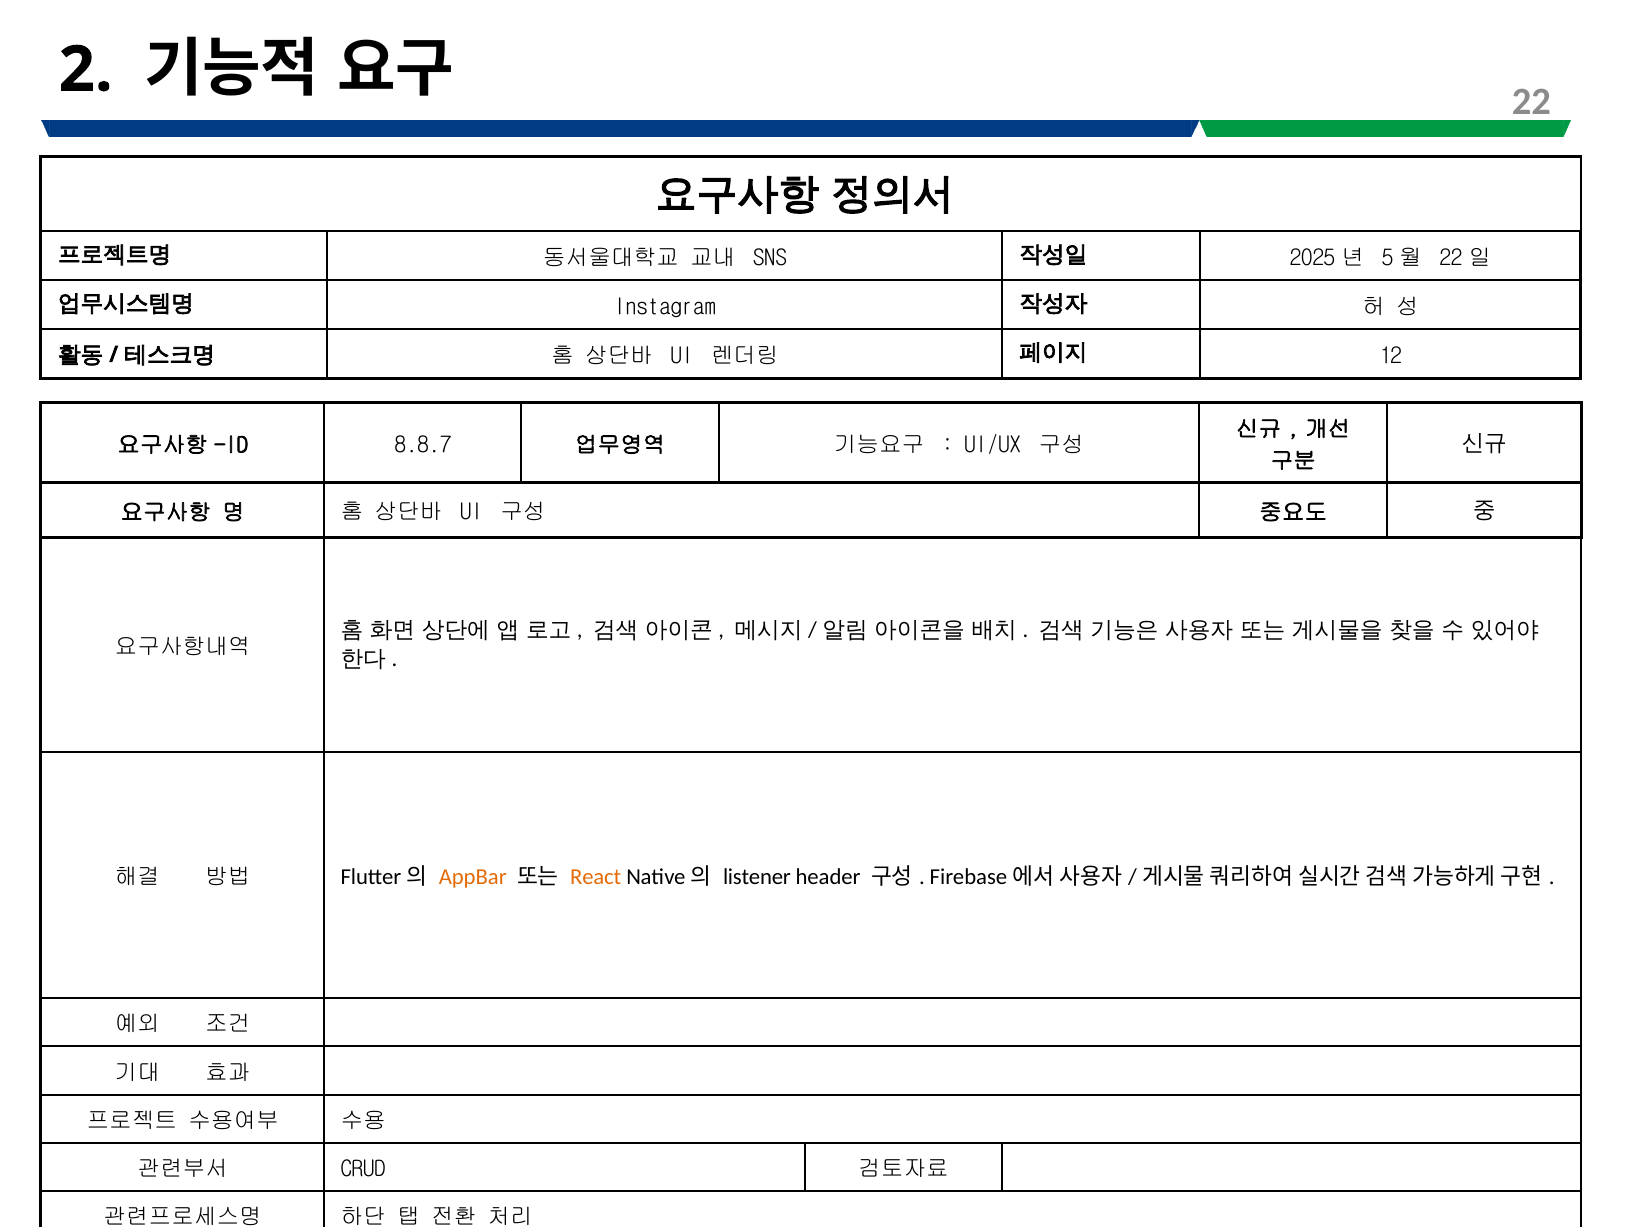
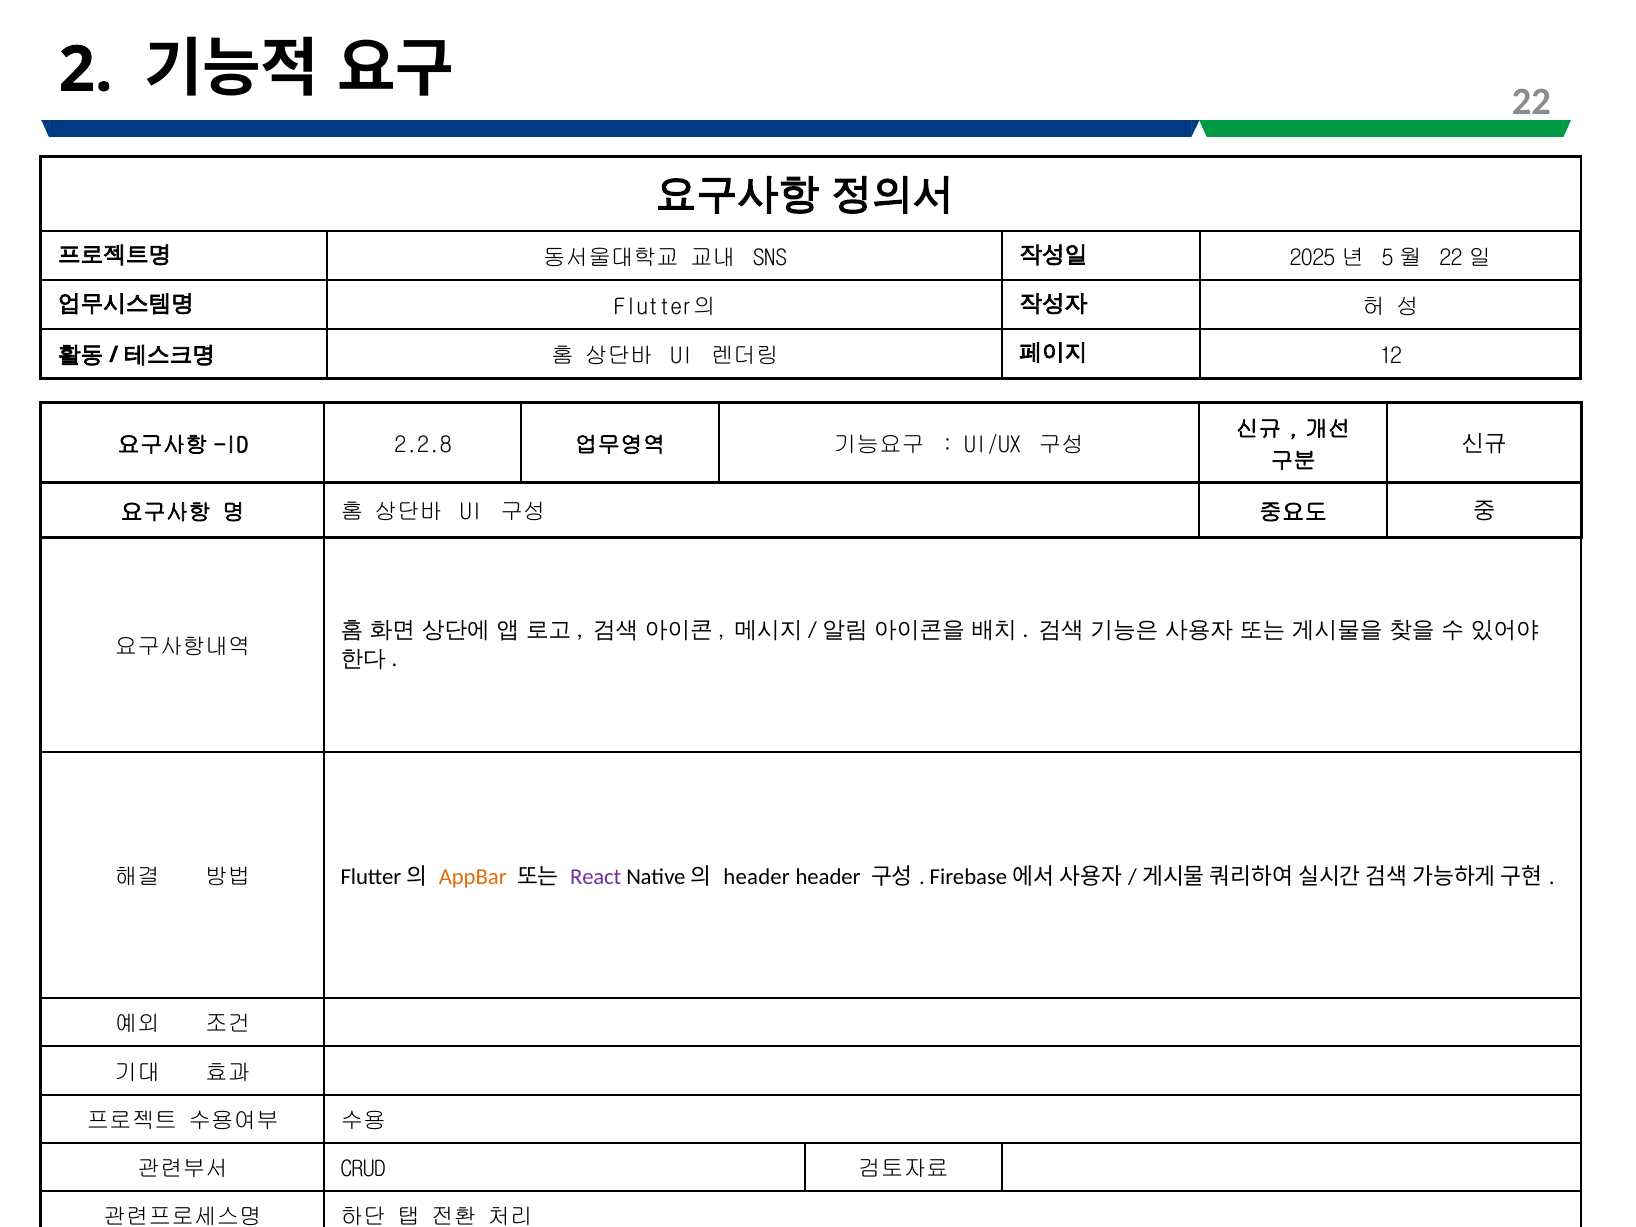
Instagram: Instagram -> Flutter의 (665, 307)
8.8.7: 8.8.7 -> 2.2.8 (423, 445)
React colour: orange -> purple (596, 877)
listener: listener -> header (757, 877)
